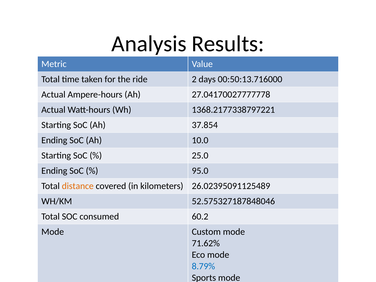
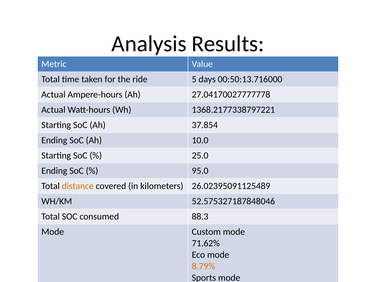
2: 2 -> 5 (194, 79)
60.2: 60.2 -> 88.3 (200, 217)
8.79% colour: blue -> orange (203, 266)
